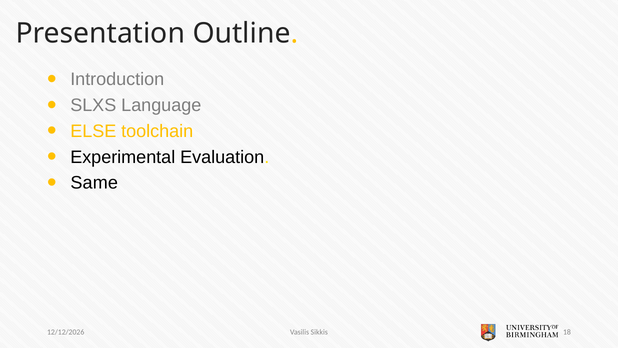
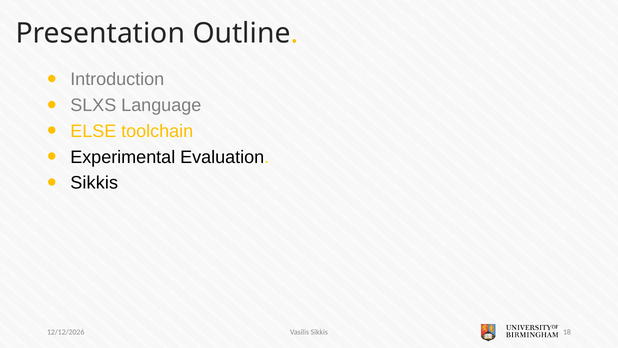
Same: Same -> Sikkis (94, 183)
